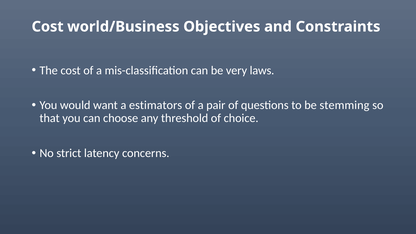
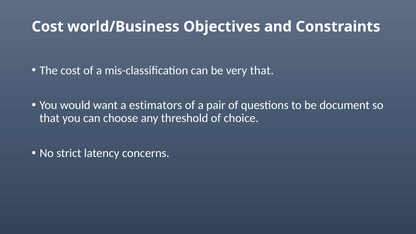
very laws: laws -> that (262, 70)
stemming: stemming -> document (345, 105)
